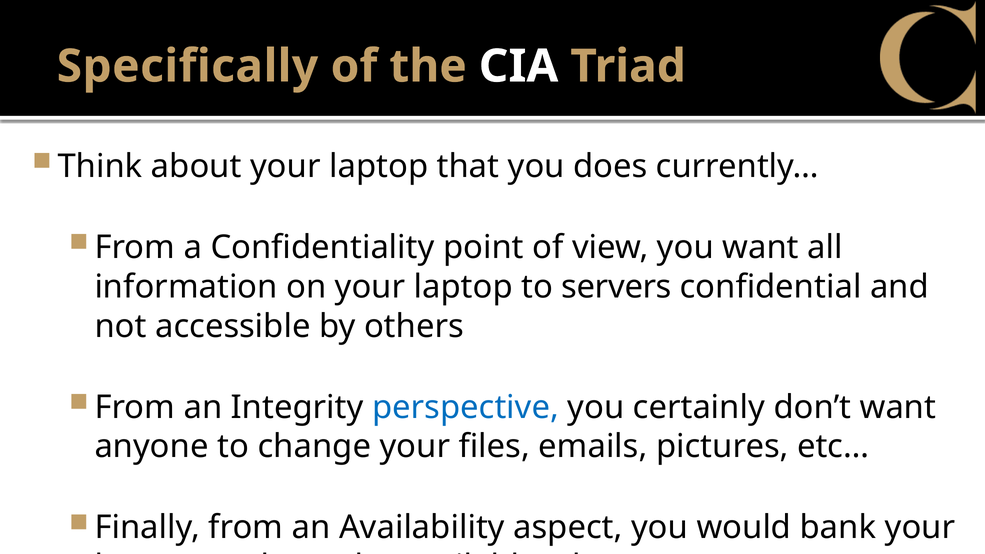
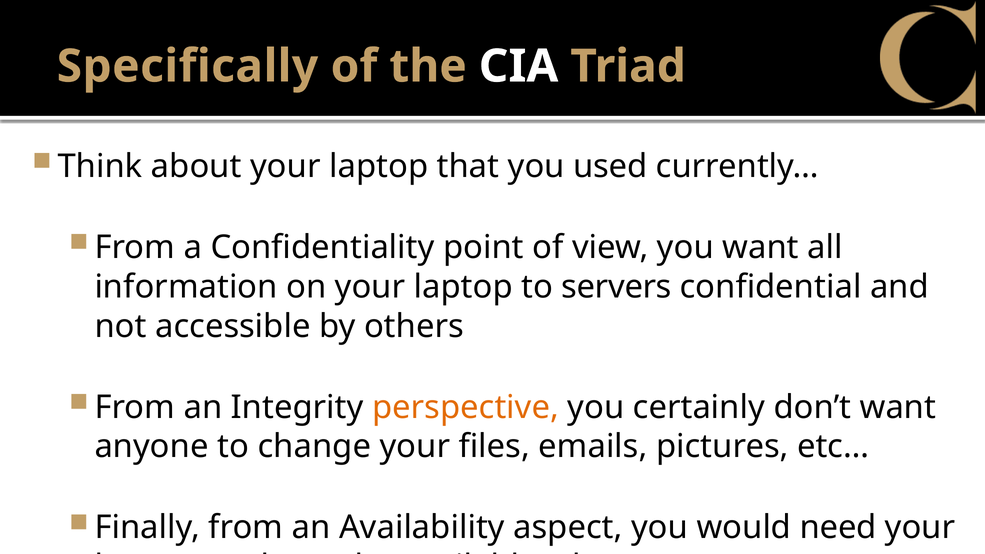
does: does -> used (610, 166)
perspective colour: blue -> orange (465, 407)
bank: bank -> need (838, 528)
